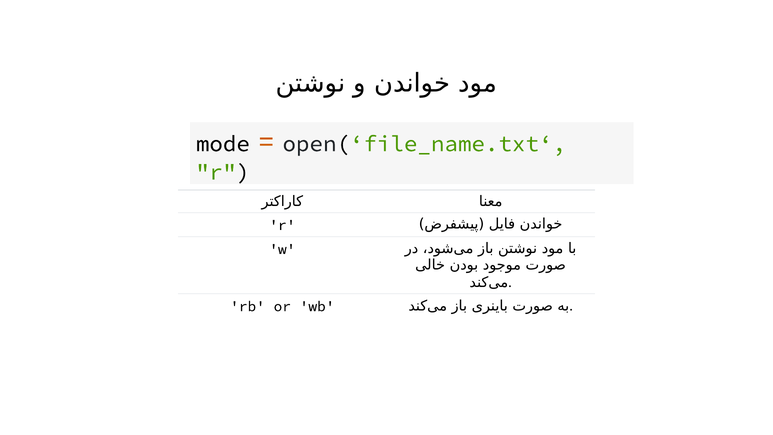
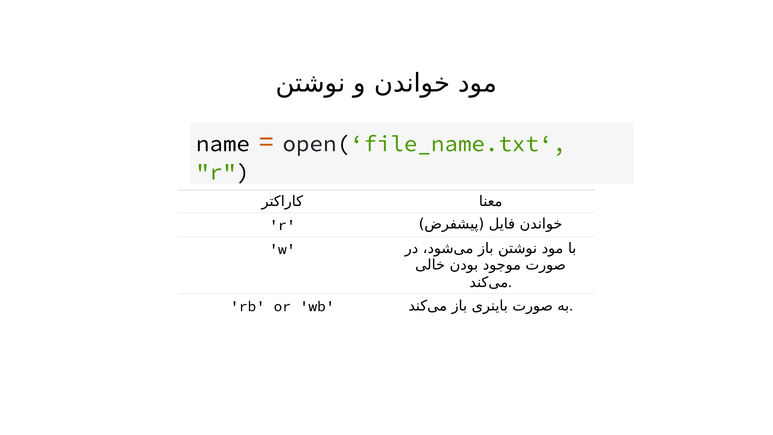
mode: mode -> name (223, 144)
